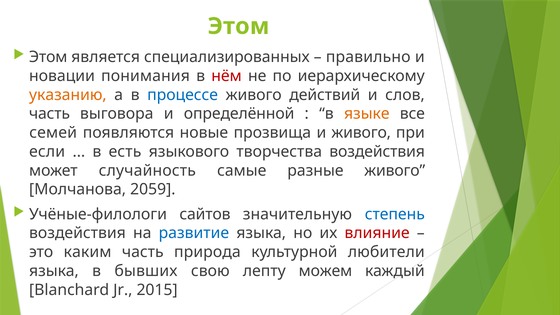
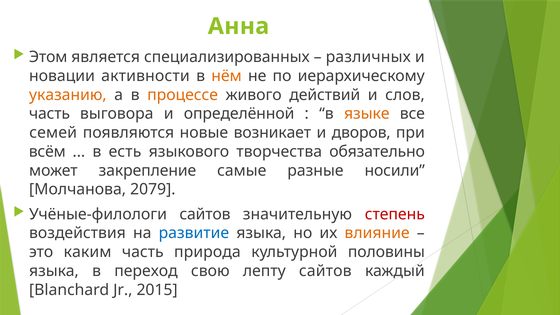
Этом: Этом -> Анна (238, 26)
правильно: правильно -> различных (368, 57)
понимания: понимания -> активности (145, 76)
нём colour: red -> orange (227, 76)
процессе colour: blue -> orange (183, 95)
прозвища: прозвища -> возникает (272, 133)
и живого: живого -> дворов (361, 133)
если: если -> всём (47, 152)
творчества воздействия: воздействия -> обязательно (377, 152)
случайность: случайность -> закрепление (147, 170)
разные живого: живого -> носили (395, 170)
2059: 2059 -> 2079 (153, 189)
степень colour: blue -> red (395, 214)
влияние colour: red -> orange (377, 233)
любители: любители -> половины (386, 252)
бывших: бывших -> переход (146, 271)
лепту можем: можем -> сайтов (325, 271)
